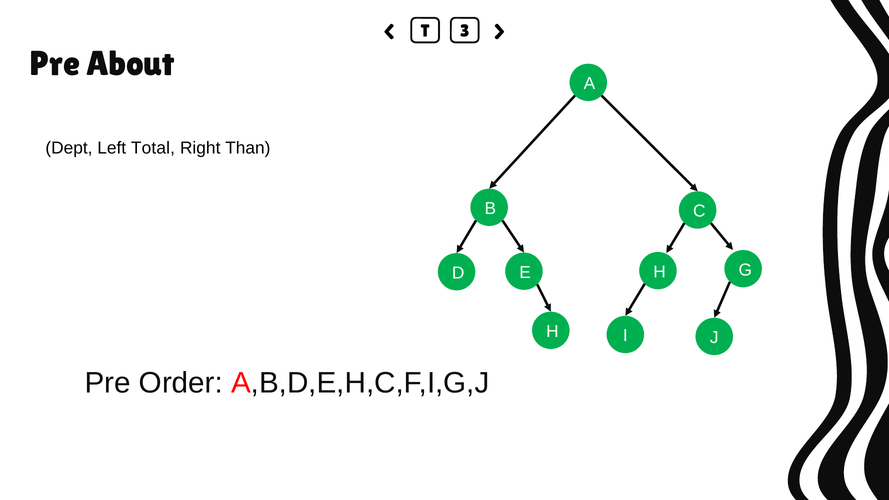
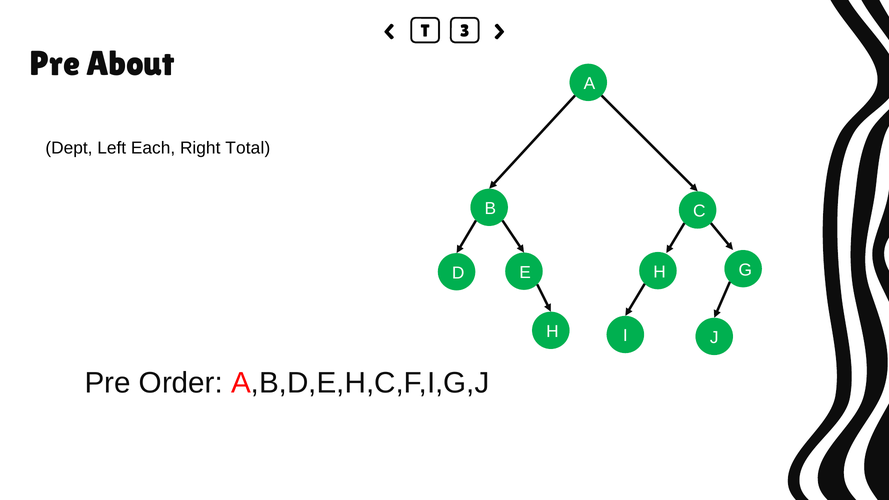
Total: Total -> Each (153, 148)
Than: Than -> Total (248, 148)
